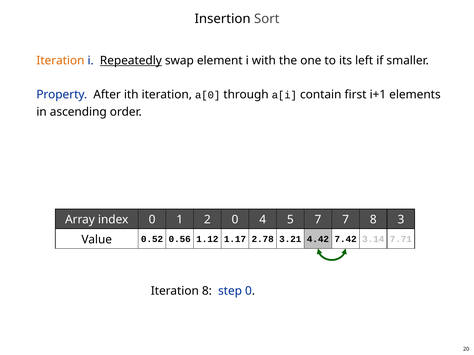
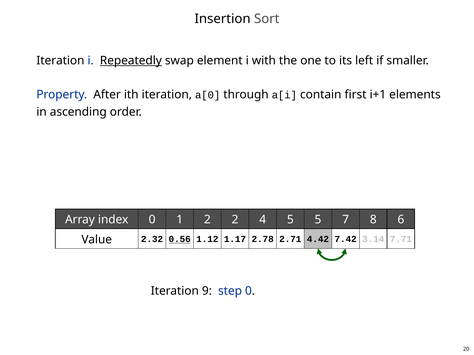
Iteration colour: orange -> black (60, 61)
2 0: 0 -> 2 (235, 220)
index 7: 7 -> 5 (318, 220)
3: 3 -> 6 (401, 220)
0.52: 0.52 -> 2.32 (152, 240)
0.56 underline: none -> present (180, 240)
3.21: 3.21 -> 2.71 (290, 240)
Iteration 8: 8 -> 9 (207, 291)
